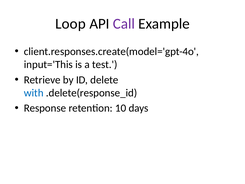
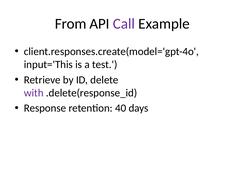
Loop: Loop -> From (71, 24)
with colour: blue -> purple (34, 93)
10: 10 -> 40 (121, 108)
